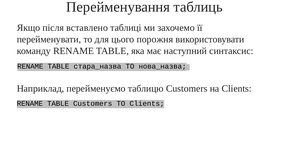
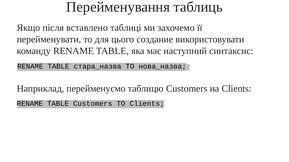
порожня: порожня -> создание (155, 39)
